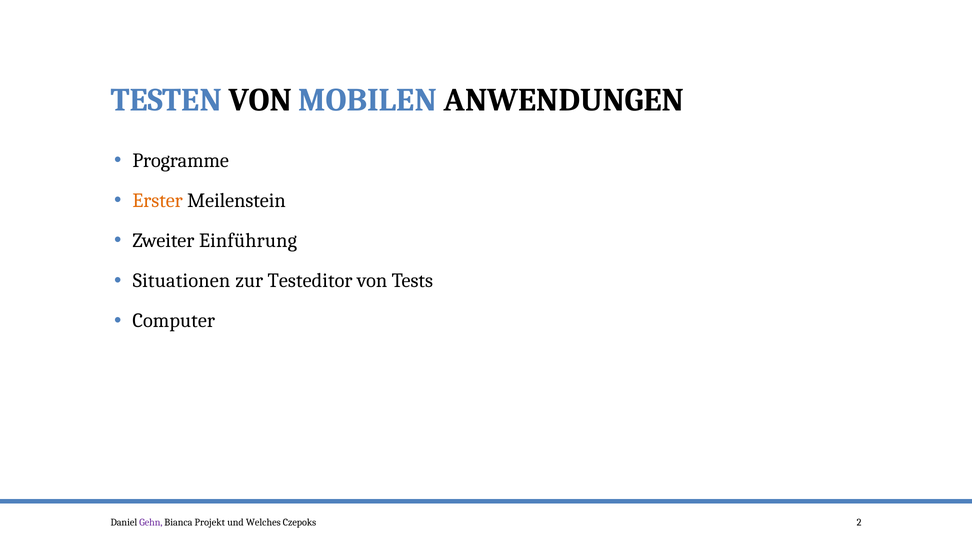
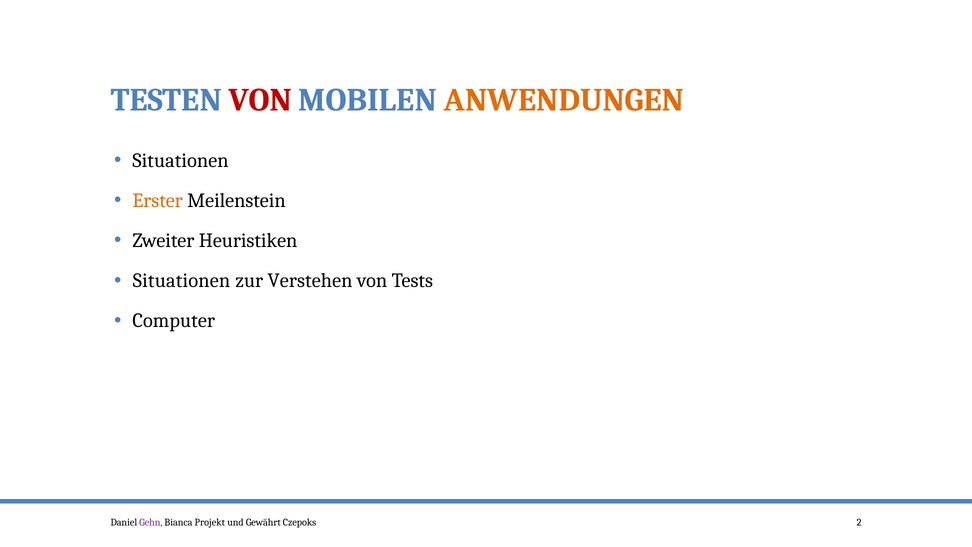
VON colour: black -> red (260, 100)
ANWENDUNGEN colour: black -> orange (564, 100)
Programme: Programme -> Situationen (181, 160)
Einführung: Einführung -> Heuristiken (248, 240)
Testeditor: Testeditor -> Verstehen (310, 281)
Welches: Welches -> Gewährt (263, 522)
